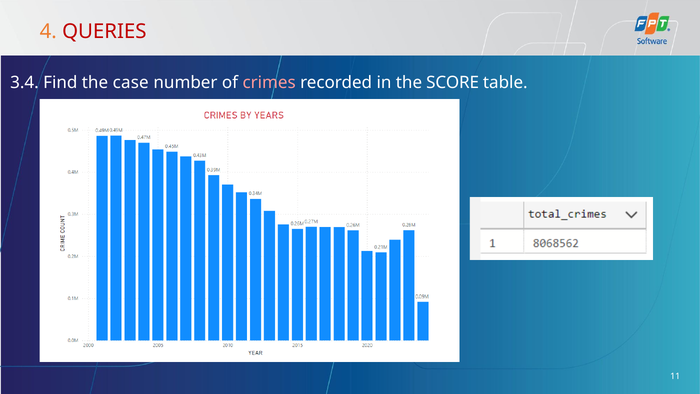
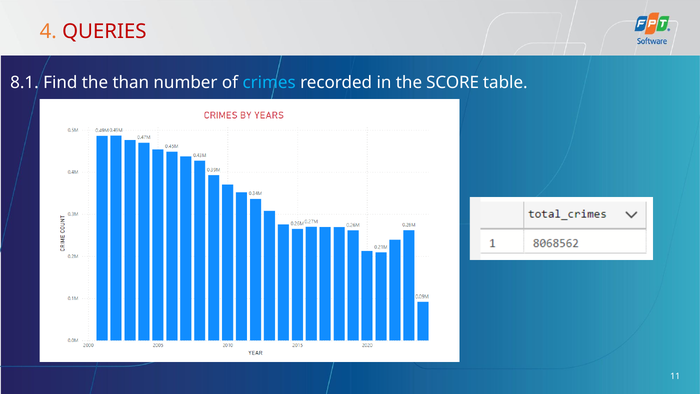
3.4: 3.4 -> 8.1 (24, 82)
case: case -> than (131, 82)
crimes colour: pink -> light blue (269, 82)
